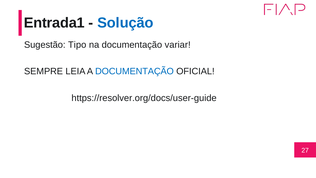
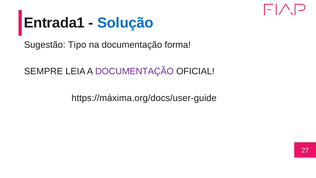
variar: variar -> forma (178, 45)
DOCUMENTAÇÃO colour: blue -> purple (134, 71)
https://resolver.org/docs/user-guide: https://resolver.org/docs/user-guide -> https://máxima.org/docs/user-guide (144, 98)
